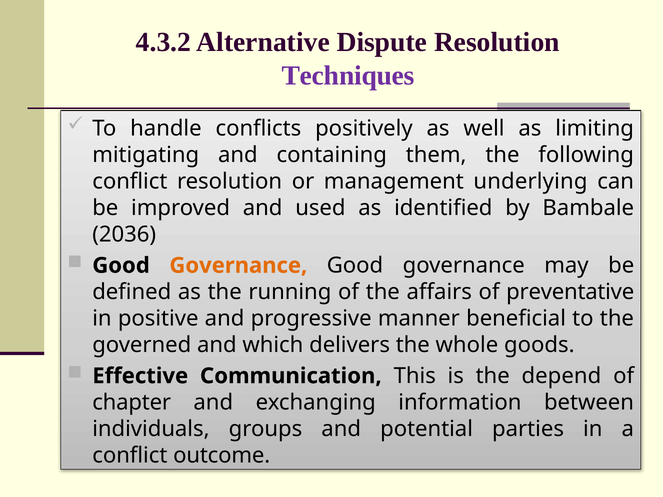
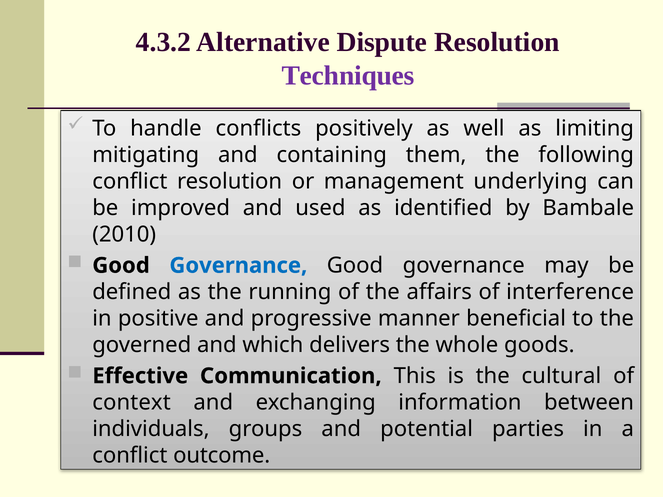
2036: 2036 -> 2010 (124, 235)
Governance colour: orange -> blue (238, 266)
preventative: preventative -> interference (570, 292)
depend: depend -> cultural (561, 376)
chapter: chapter -> context (132, 403)
